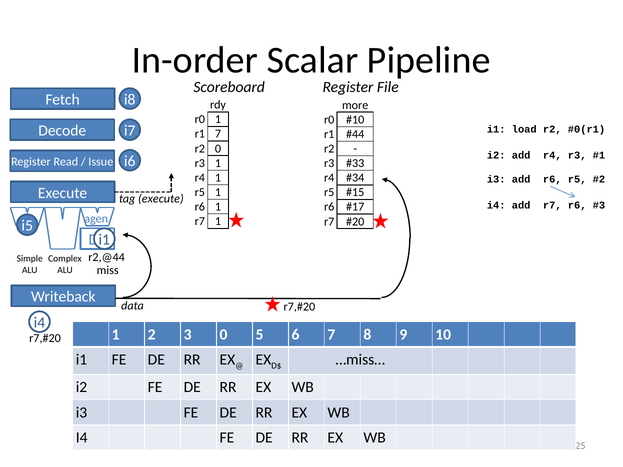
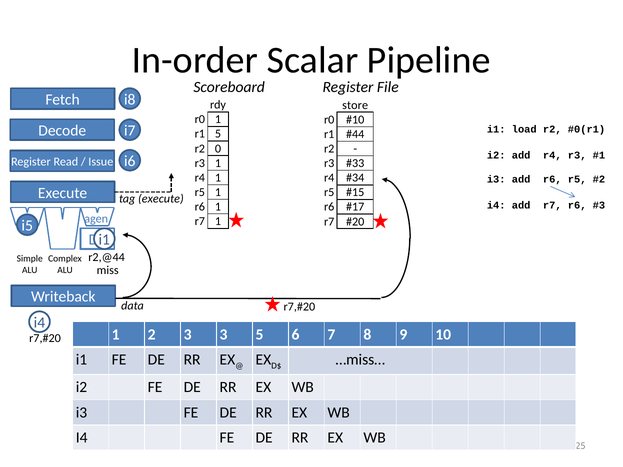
more: more -> store (355, 105)
r1 7: 7 -> 5 (218, 134)
3 0: 0 -> 3 (224, 335)
